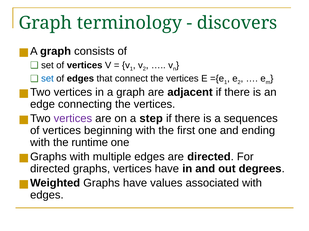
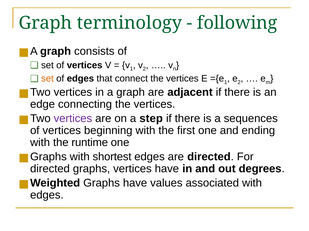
discovers: discovers -> following (237, 23)
set colour: blue -> orange (47, 79)
multiple: multiple -> shortest (112, 157)
